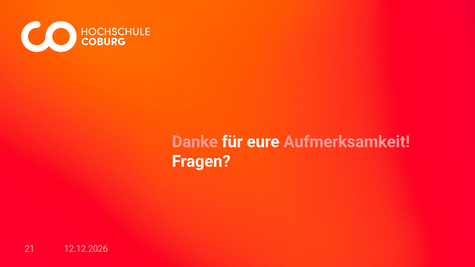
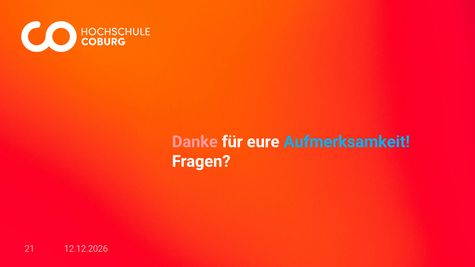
Aufmerksamkeit colour: pink -> light blue (347, 142)
